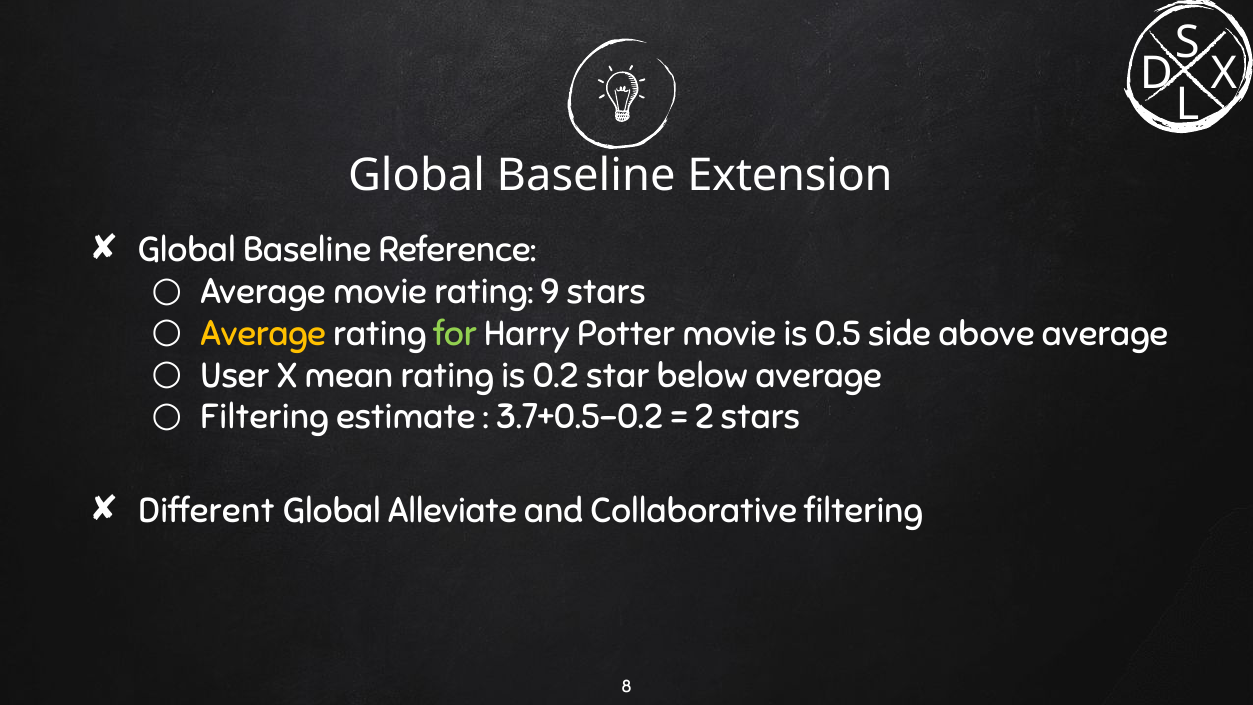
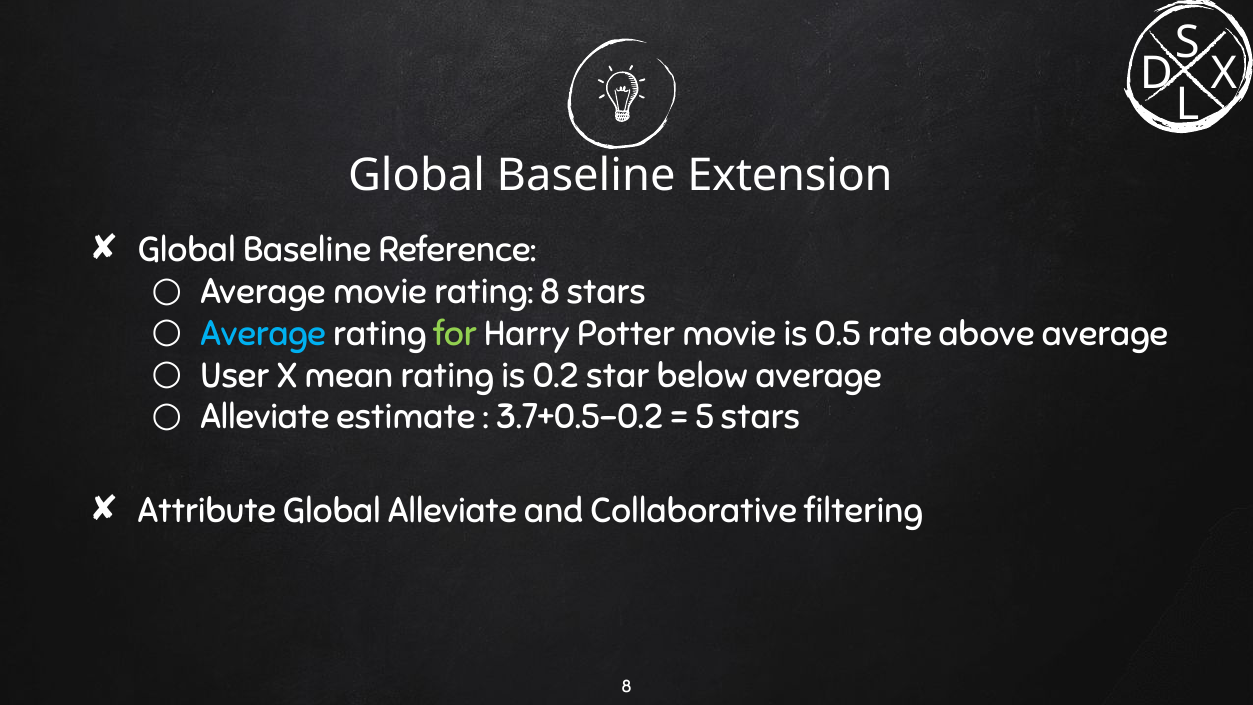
rating 9: 9 -> 8 (550, 292)
Average colour: yellow -> light blue (263, 334)
side: side -> rate (900, 334)
Filtering: Filtering -> Alleviate (265, 417)
2: 2 -> 5 (704, 417)
Different: Different -> Attribute (207, 511)
